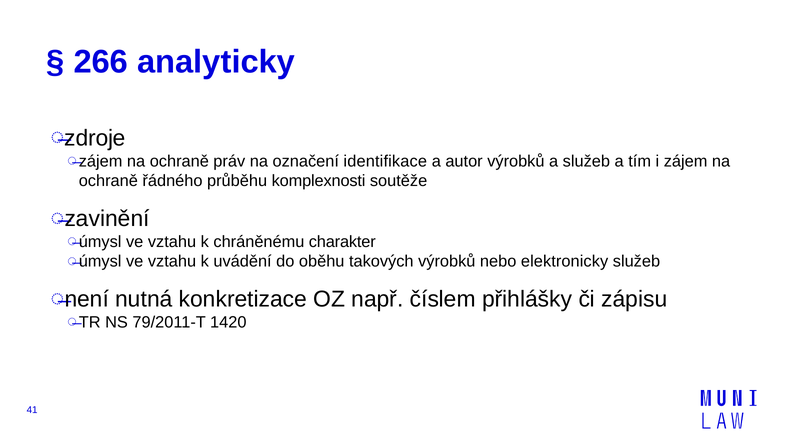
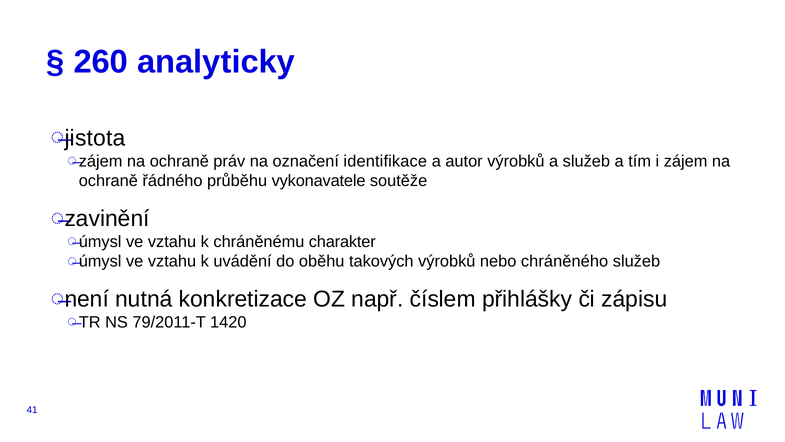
266: 266 -> 260 (101, 62)
zdroje: zdroje -> jistota (95, 138)
komplexnosti: komplexnosti -> vykonavatele (319, 181)
elektronicky: elektronicky -> chráněného (565, 261)
